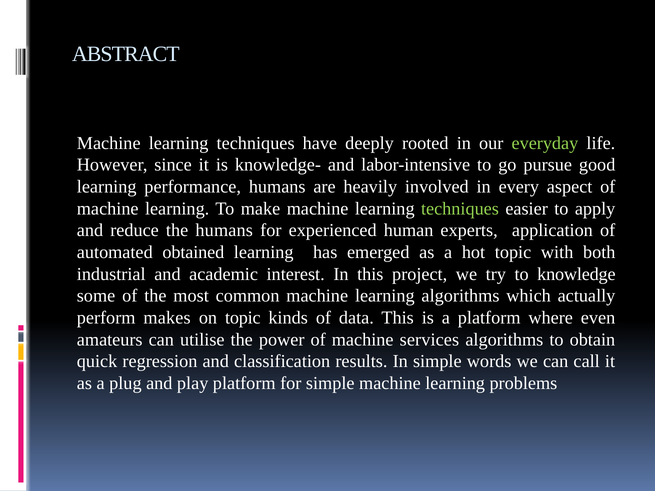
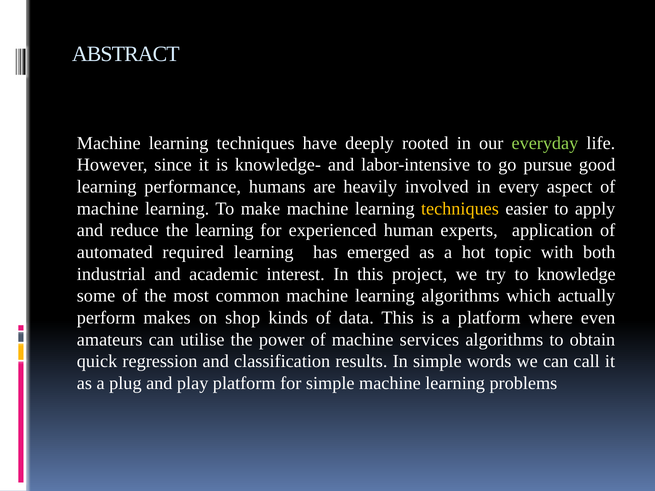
techniques colour: light green -> yellow (460, 209)
the humans: humans -> learning (224, 231)
obtained: obtained -> required (193, 252)
on topic: topic -> shop (243, 318)
